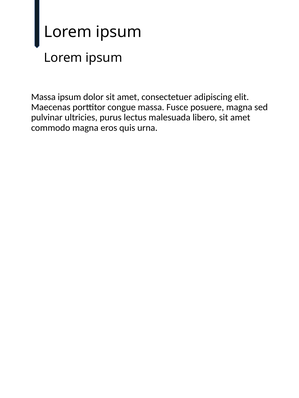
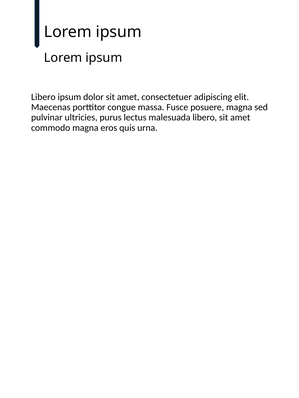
Massa: Massa -> Libero (43, 97)
